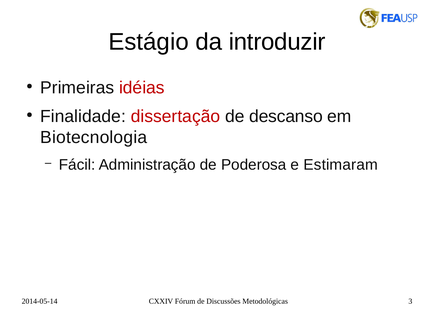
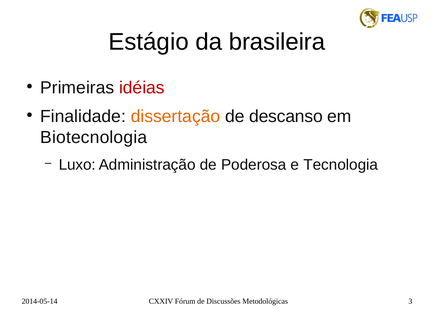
introduzir: introduzir -> brasileira (277, 42)
dissertação colour: red -> orange (175, 117)
Fácil: Fácil -> Luxo (77, 165)
Estimaram: Estimaram -> Tecnologia (341, 165)
